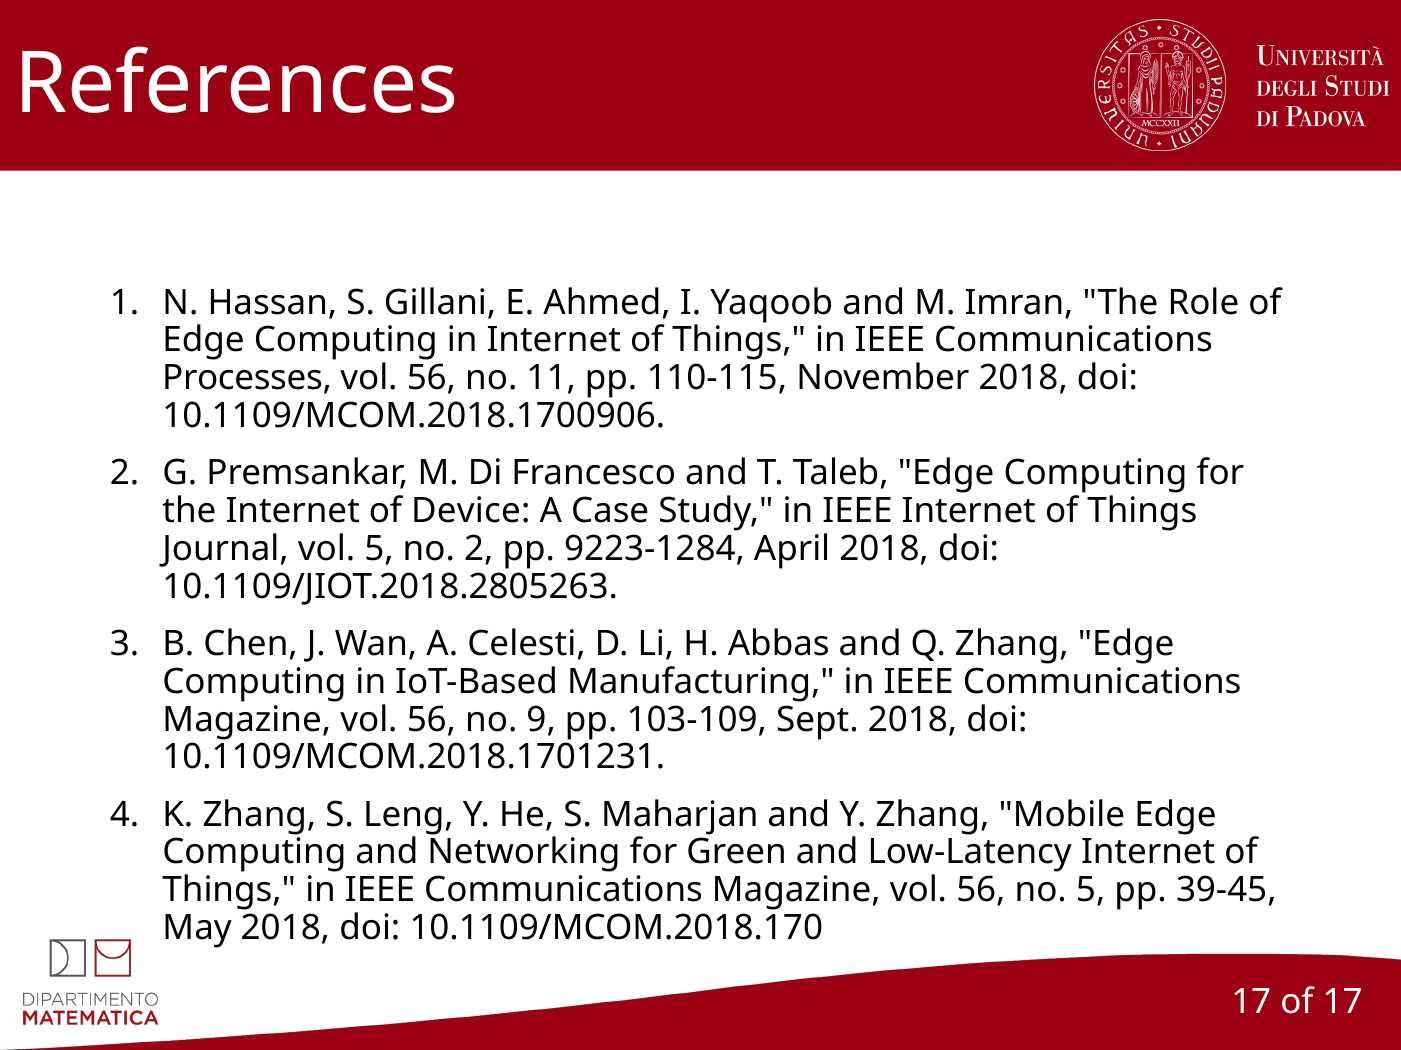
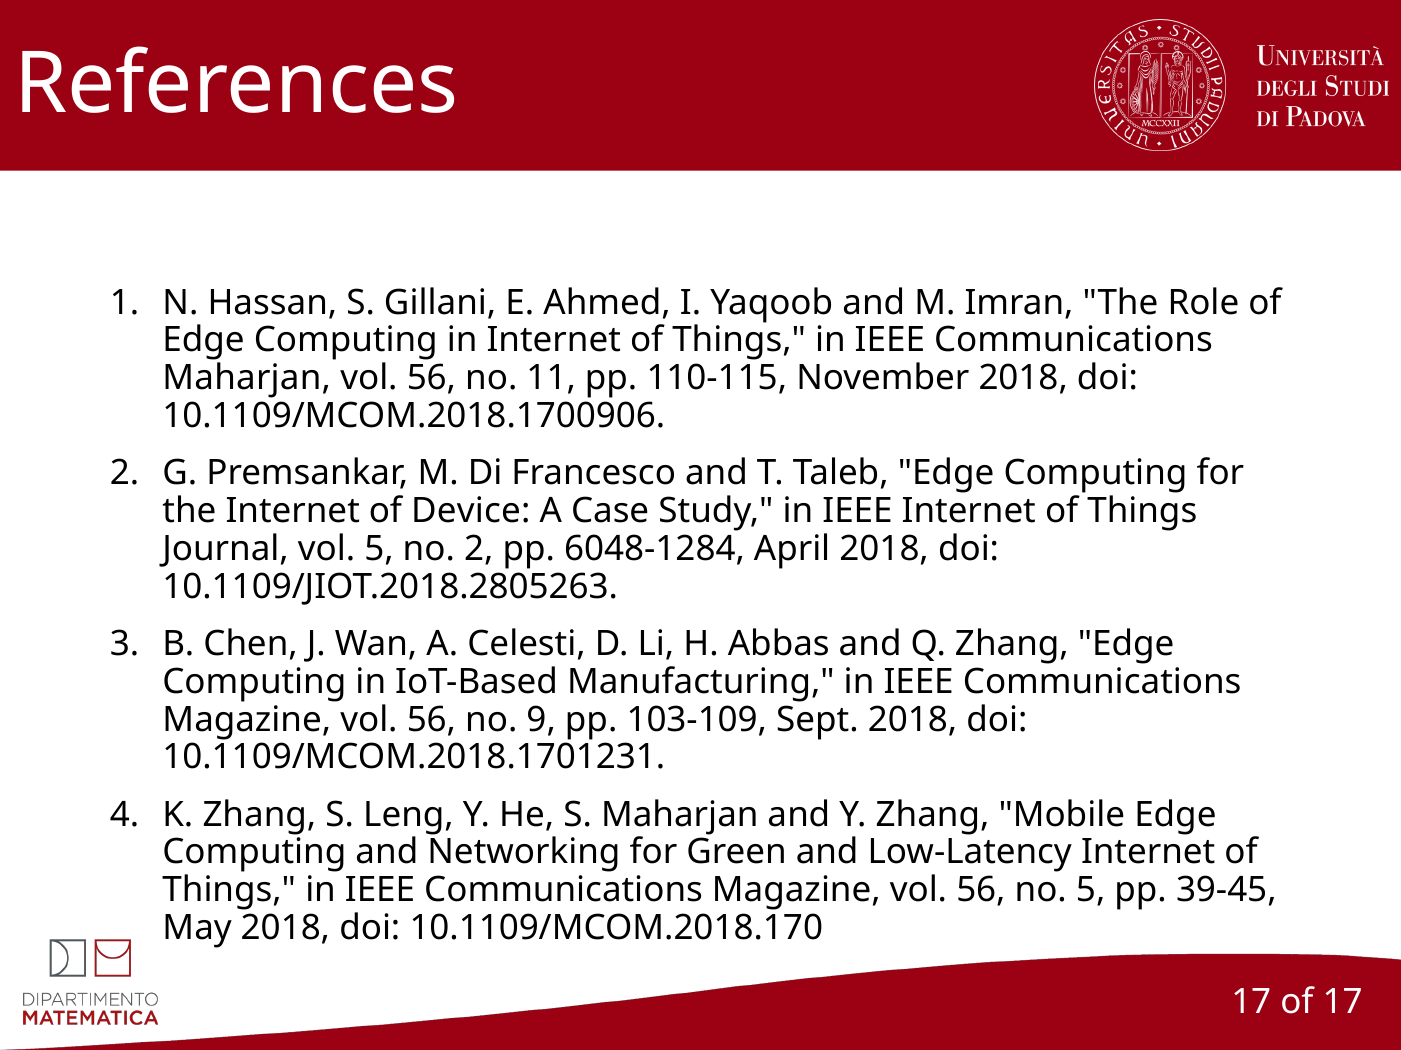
Processes: Processes -> Maharjan (247, 378)
9223-1284: 9223-1284 -> 6048-1284 (655, 549)
